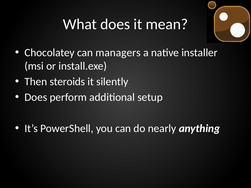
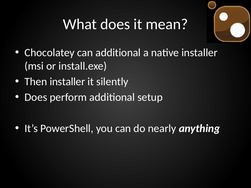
can managers: managers -> additional (118, 53)
Then steroids: steroids -> installer (67, 82)
